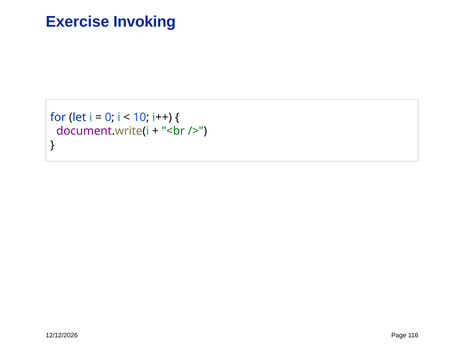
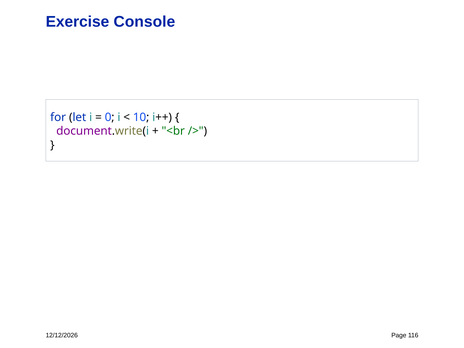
Invoking: Invoking -> Console (144, 22)
